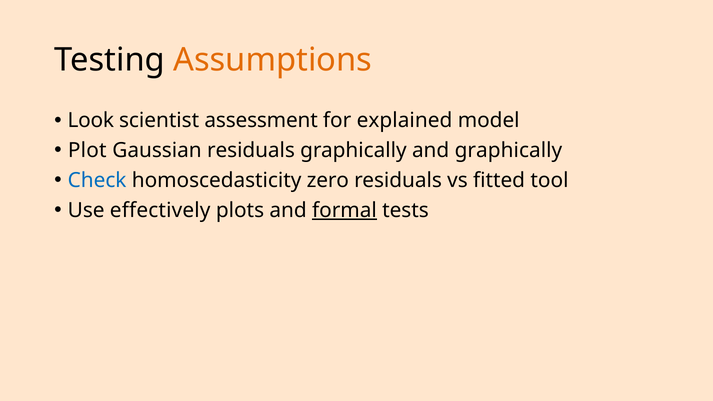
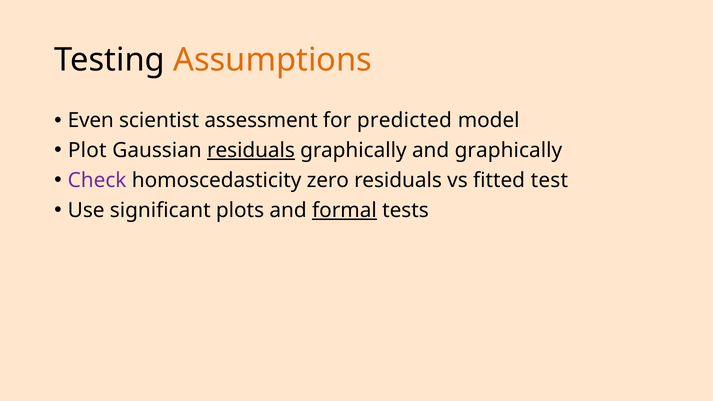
Look: Look -> Even (91, 121)
explained: explained -> predicted (404, 121)
residuals underline: none -> present (251, 150)
Check colour: blue -> purple (97, 180)
tool: tool -> test (549, 180)
effectively: effectively -> significant (160, 210)
